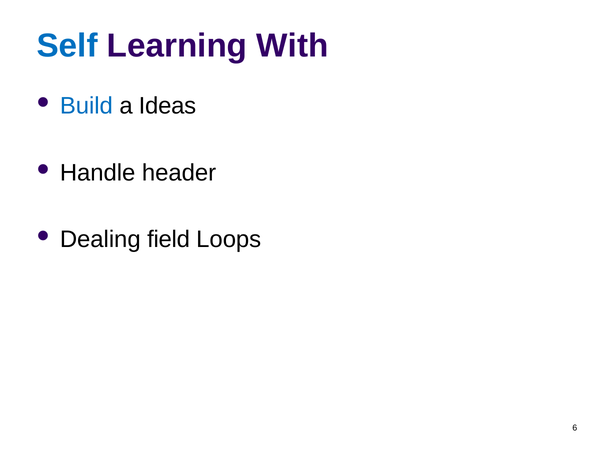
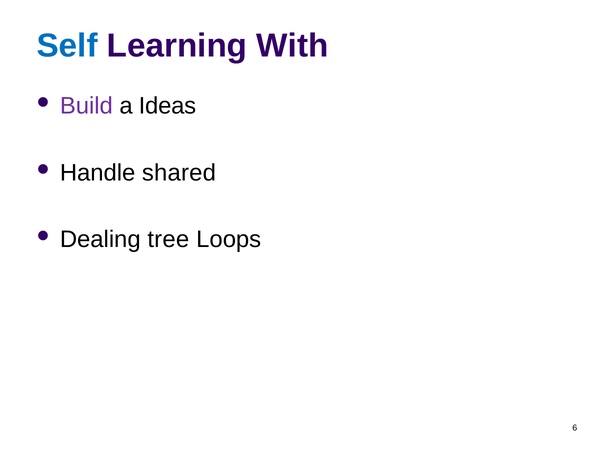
Build colour: blue -> purple (86, 106)
header: header -> shared (179, 173)
field: field -> tree (168, 240)
